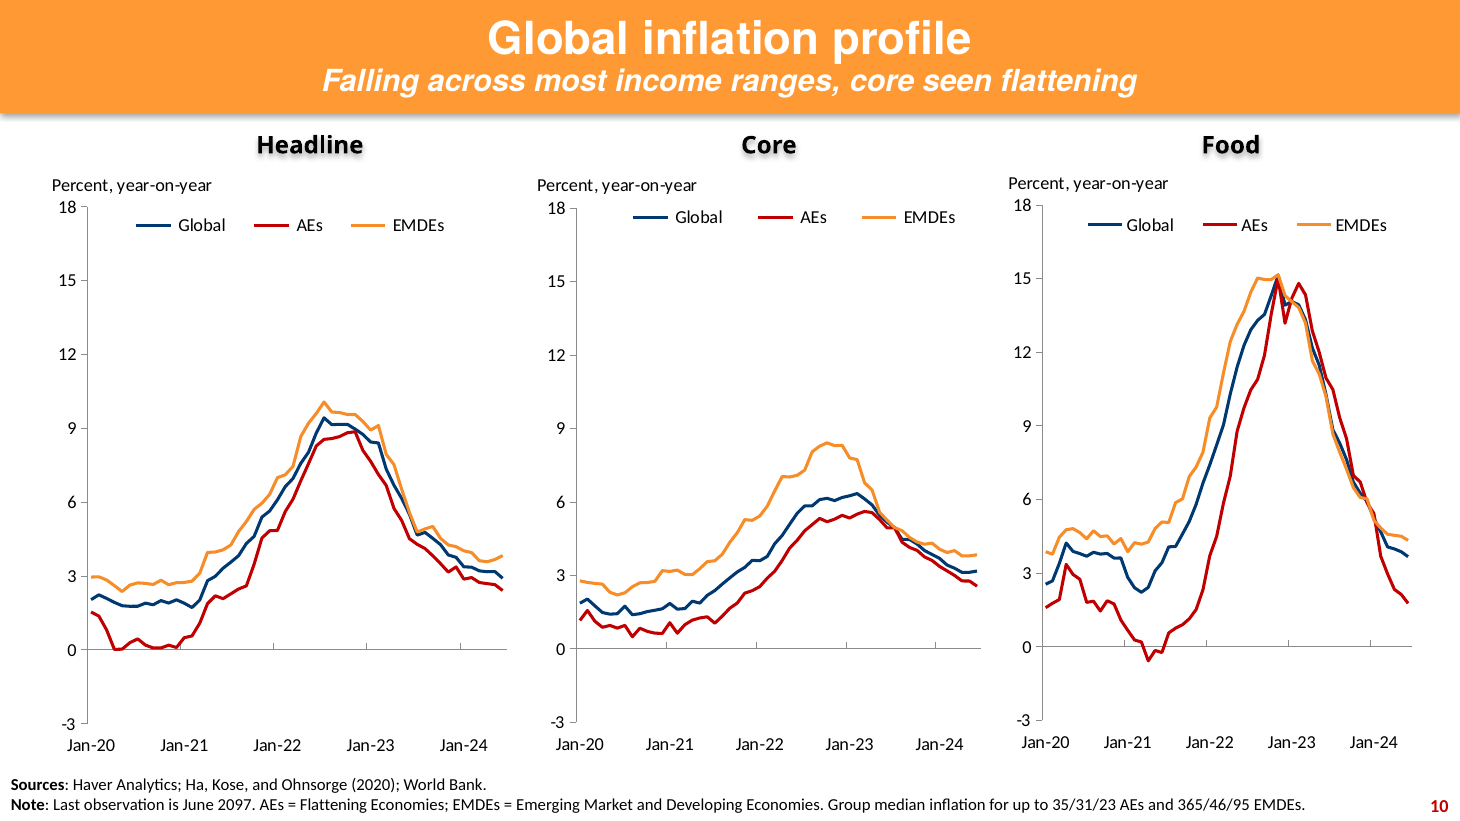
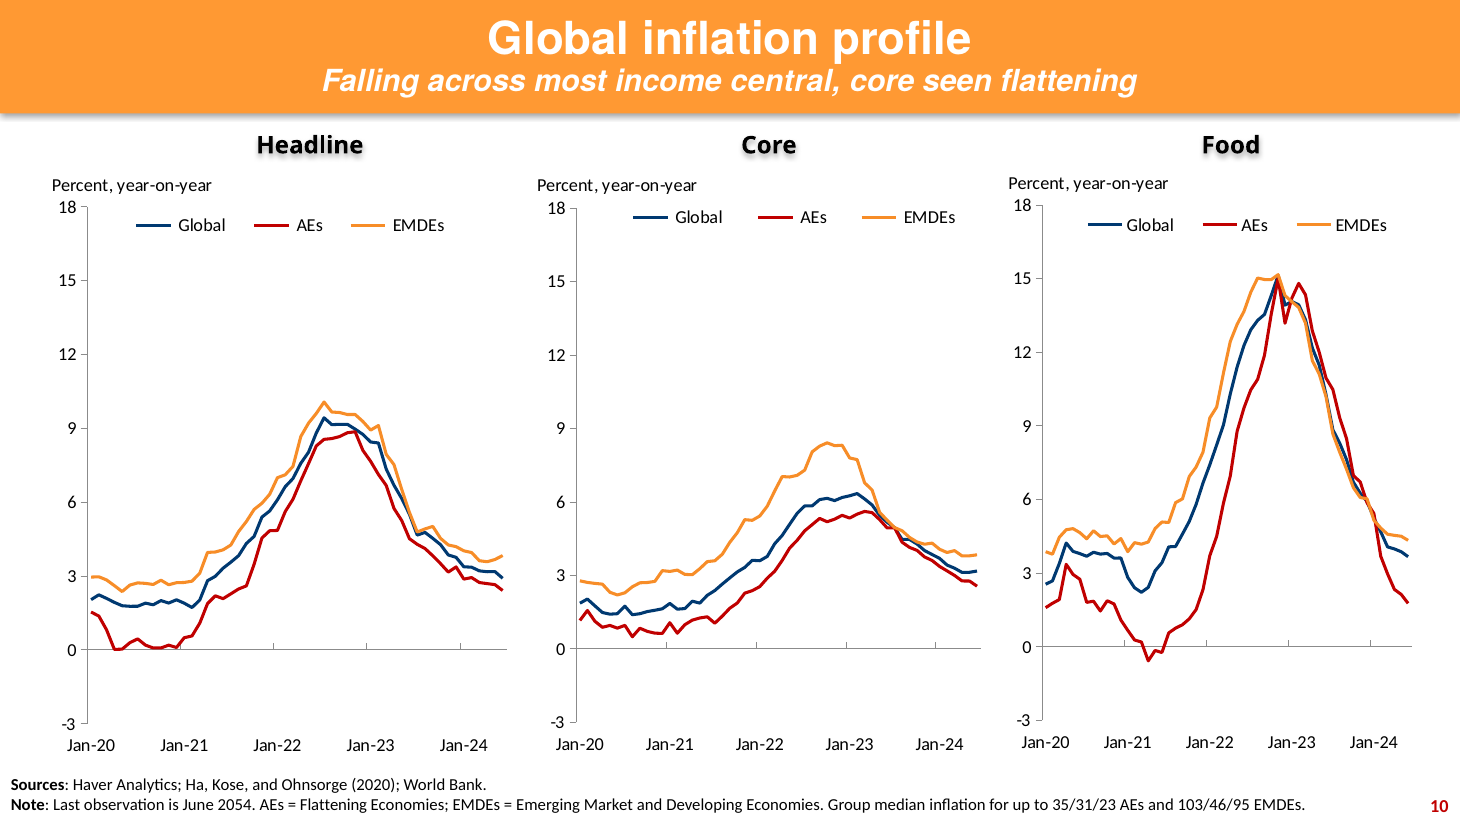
ranges: ranges -> central (786, 81)
2097: 2097 -> 2054 (237, 805)
365/46/95: 365/46/95 -> 103/46/95 (1214, 805)
